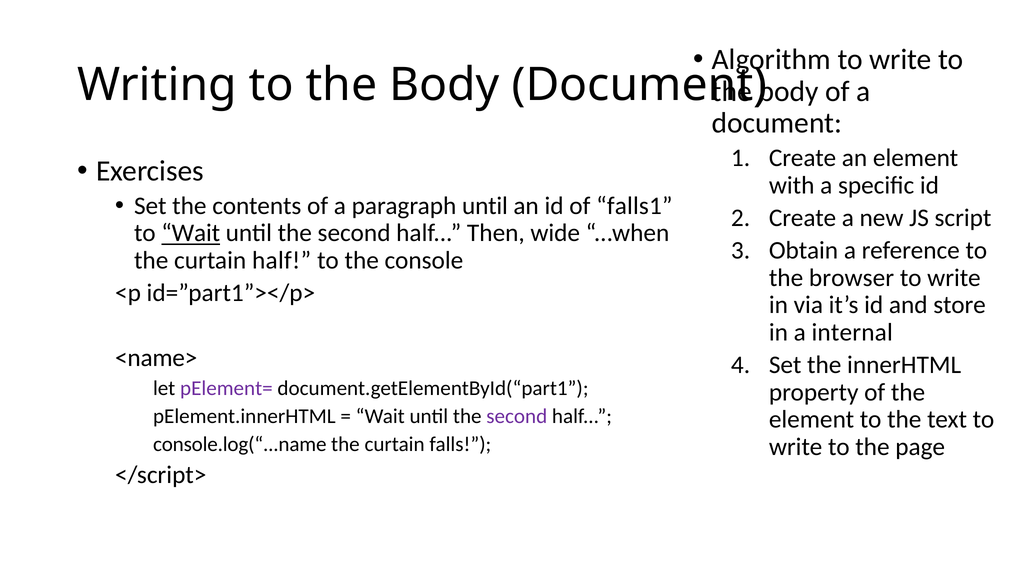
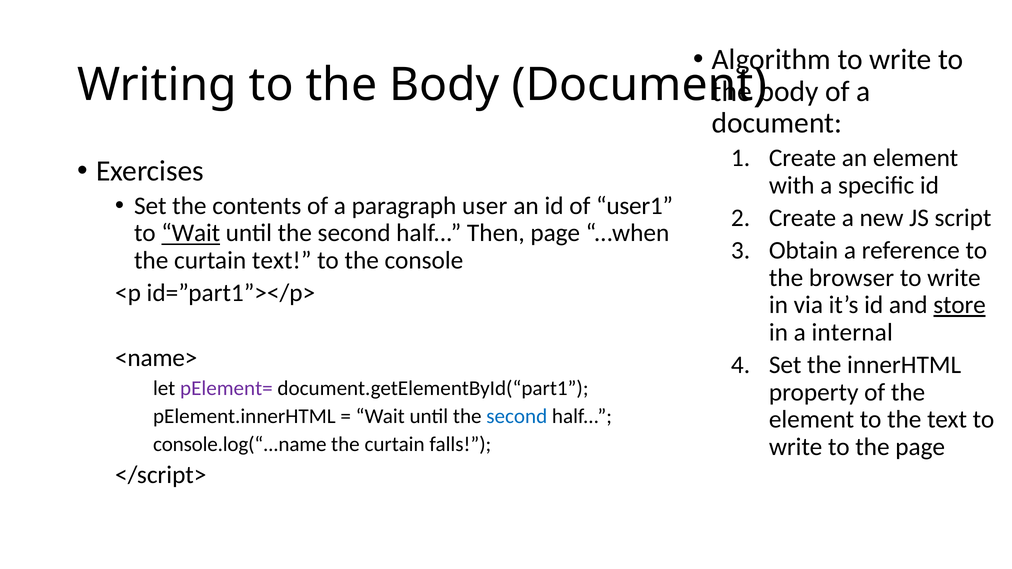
paragraph until: until -> user (485, 206)
falls1: falls1 -> user1 (635, 206)
Then wide: wide -> page (555, 233)
curtain half: half -> text (282, 261)
store underline: none -> present (960, 305)
second colour: purple -> blue (517, 417)
